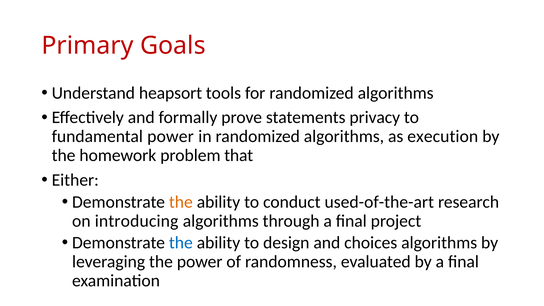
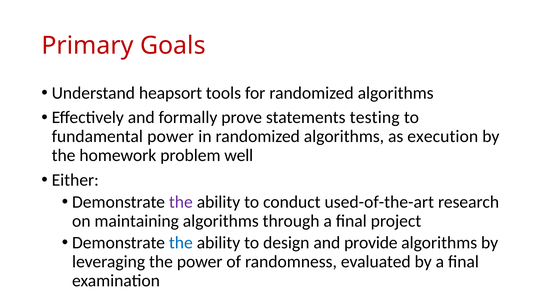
privacy: privacy -> testing (375, 118)
that: that -> well (239, 156)
the colour: orange -> purple (181, 202)
introducing: introducing -> maintaining (137, 221)
choices: choices -> provide (371, 243)
